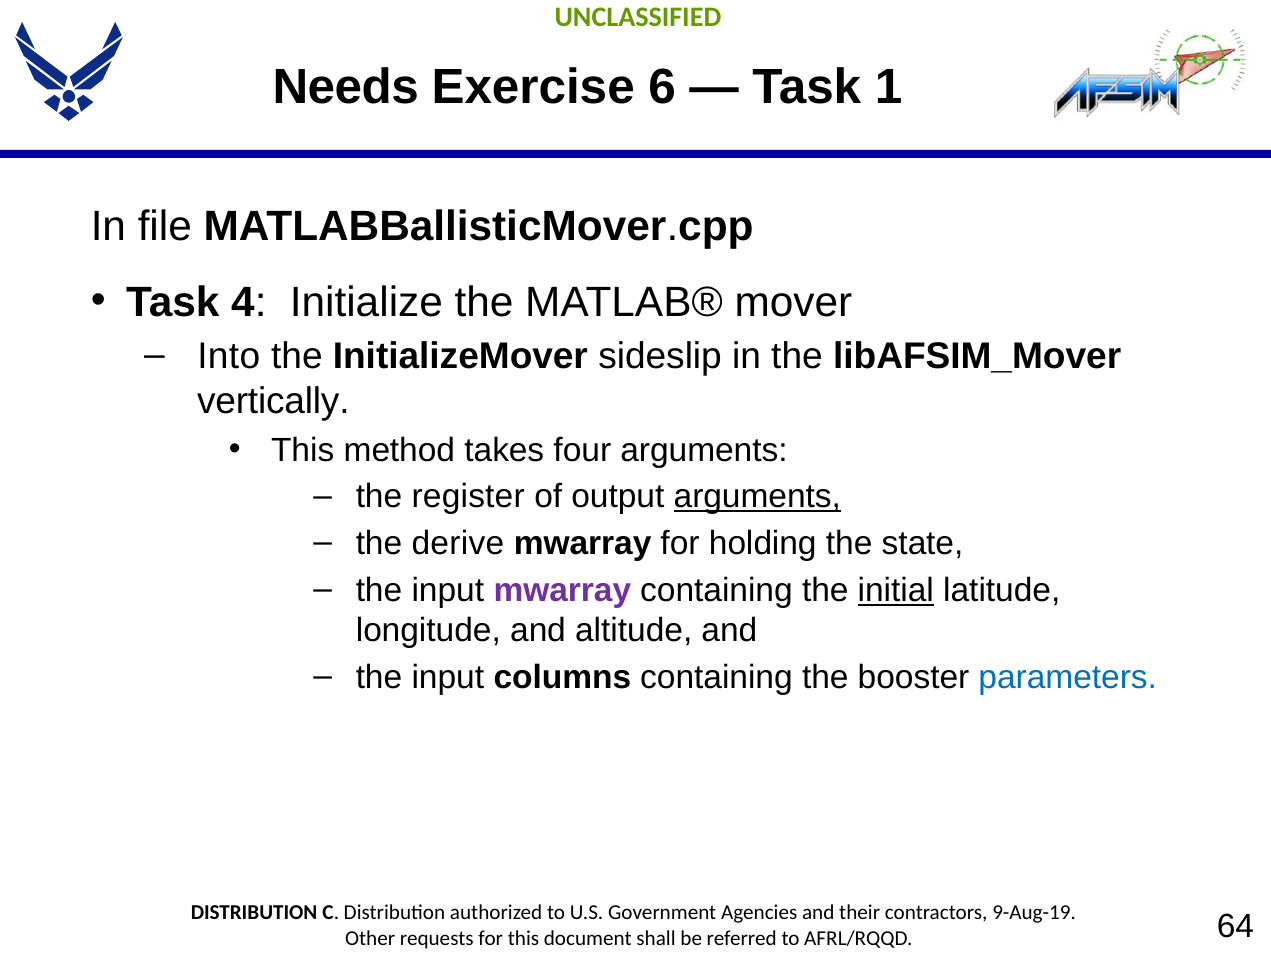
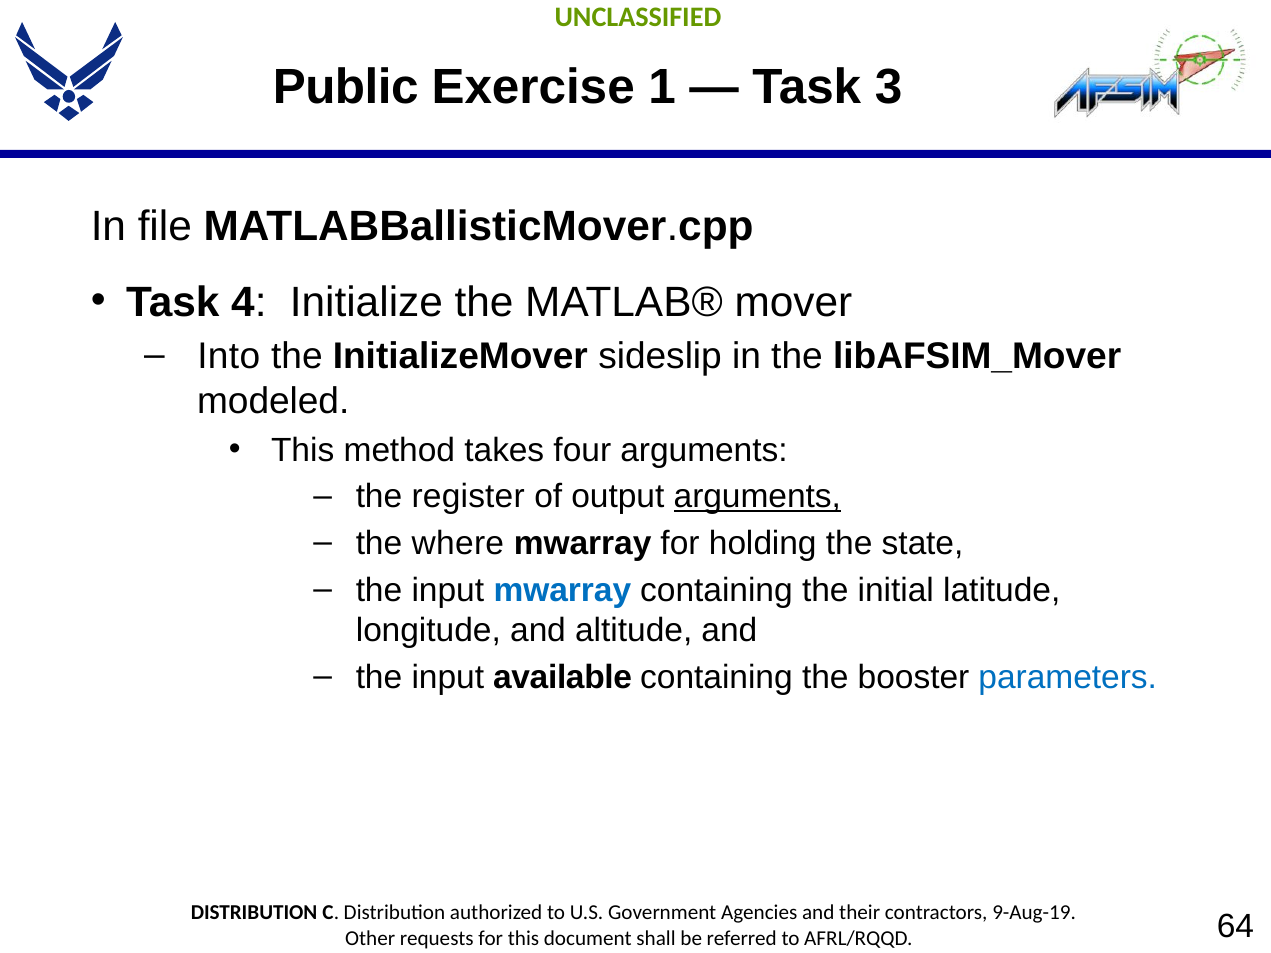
Needs: Needs -> Public (346, 87)
6: 6 -> 1 (662, 87)
1: 1 -> 3 (889, 87)
vertically: vertically -> modeled (273, 401)
derive: derive -> where (458, 544)
mwarray colour: purple -> blue (562, 591)
initial underline: present -> none (896, 591)
columns: columns -> available (563, 678)
